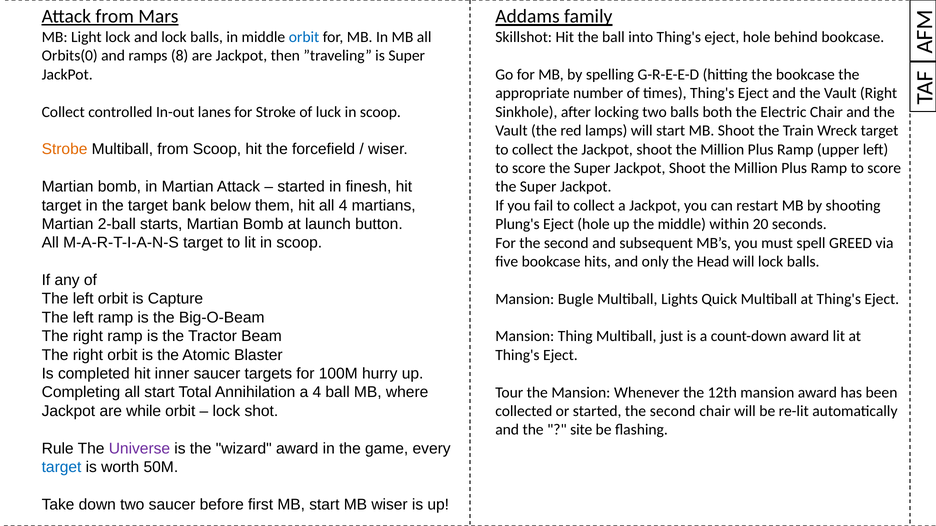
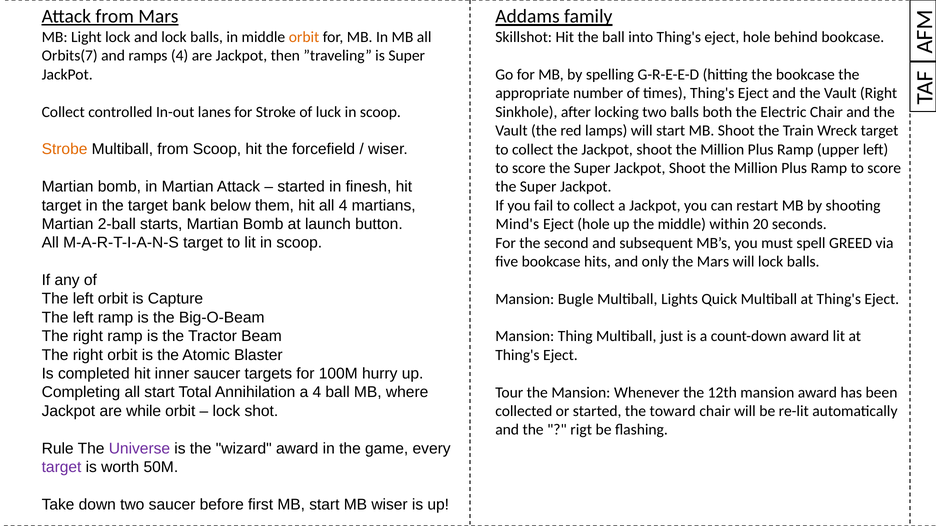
orbit colour: blue -> orange (304, 37)
Orbits(0: Orbits(0 -> Orbits(7 (70, 56)
ramps 8: 8 -> 4 (180, 56)
Plung's: Plung's -> Mind's (517, 224)
the Head: Head -> Mars (713, 262)
started the second: second -> toward (673, 411)
site: site -> rigt (581, 430)
target colour: blue -> purple (62, 468)
